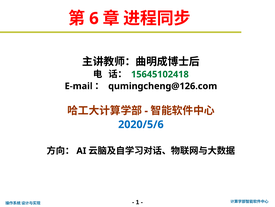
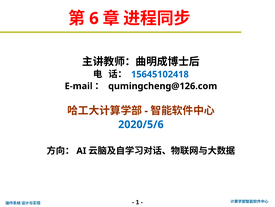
15645102418 colour: green -> blue (160, 74)
